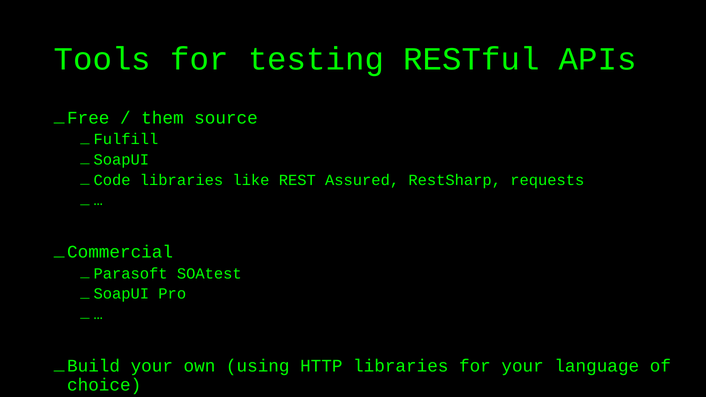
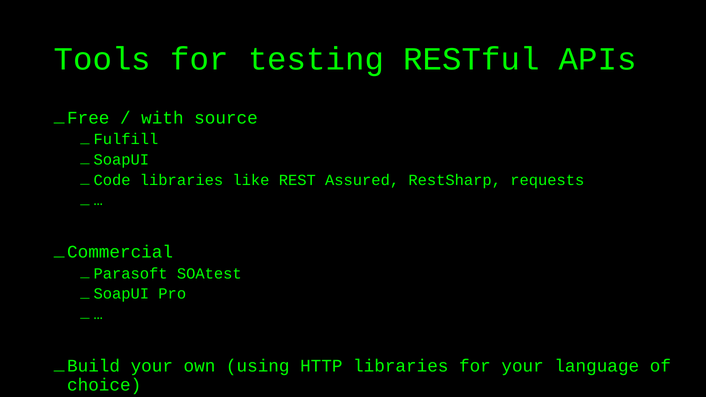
them: them -> with (162, 118)
